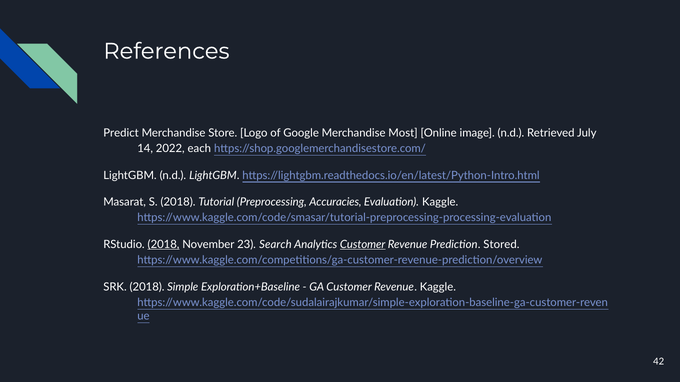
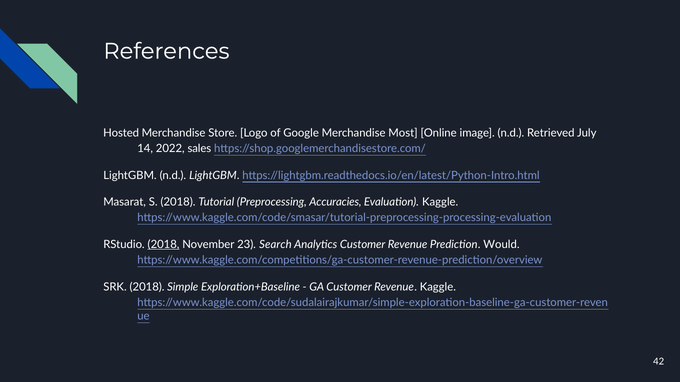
Predict: Predict -> Hosted (121, 133)
each: each -> sales (199, 149)
Customer underline: present -> none (363, 245)
Stored: Stored -> Would (501, 245)
